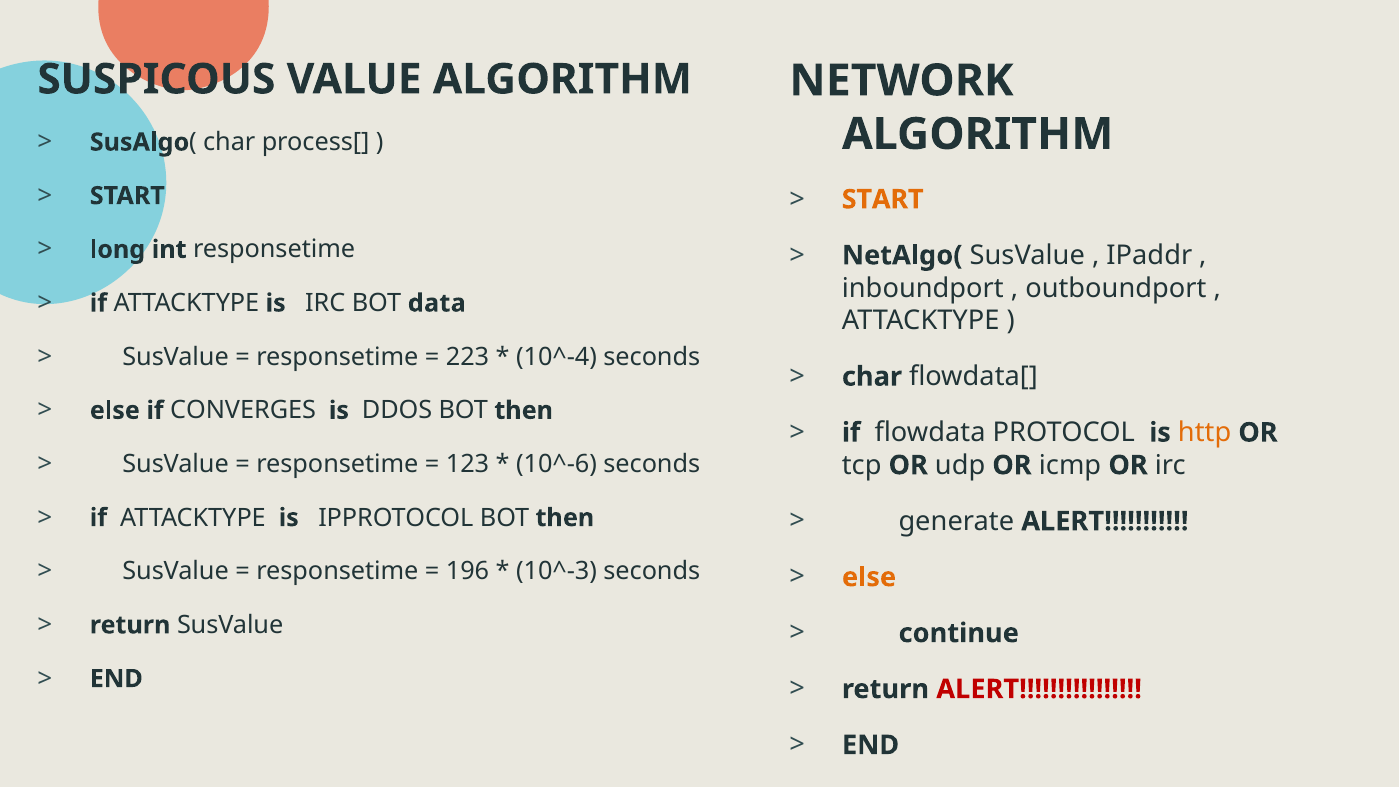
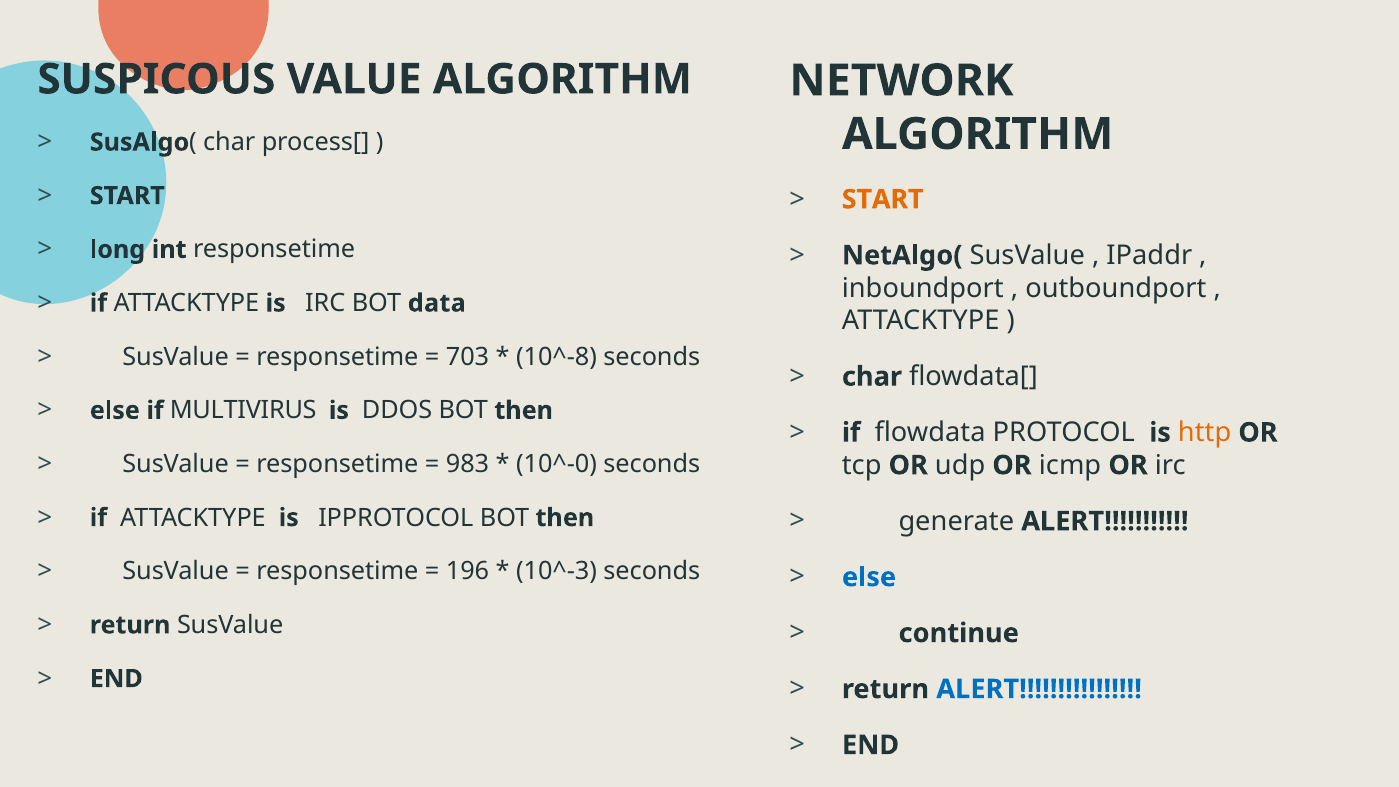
223: 223 -> 703 (468, 357)
10^-4: 10^-4 -> 10^-8 (557, 357)
CONVERGES: CONVERGES -> MULTIVIRUS (243, 410)
123: 123 -> 983 (468, 464)
10^-6: 10^-6 -> 10^-0 (557, 464)
else colour: orange -> blue (869, 577)
ALERT colour: red -> blue (1039, 689)
